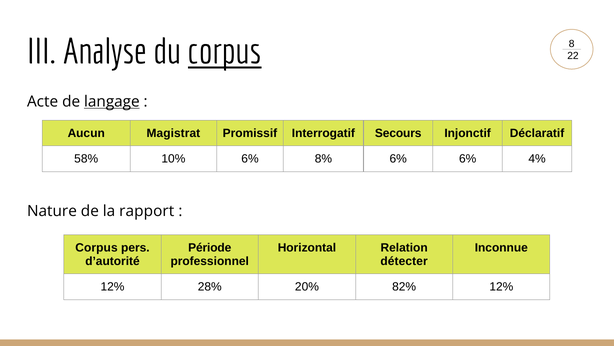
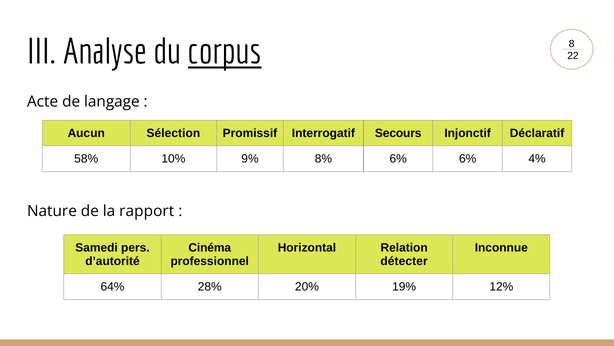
langage underline: present -> none (112, 101)
Magistrat: Magistrat -> Sélection (173, 133)
10% 6%: 6% -> 9% (250, 159)
Corpus: Corpus -> Samedi (97, 247)
Période: Période -> Cinéma (210, 247)
12%: 12% -> 64% (113, 286)
82%: 82% -> 19% (404, 286)
